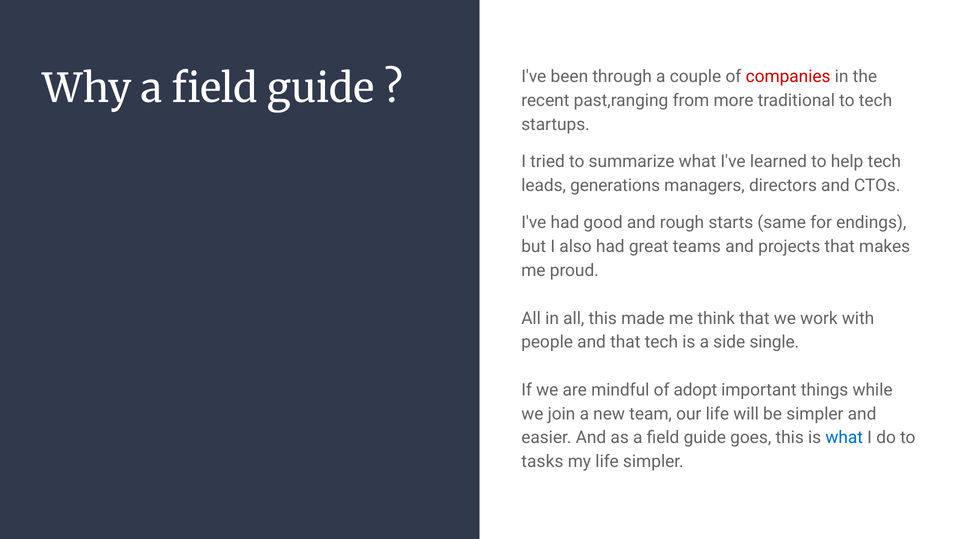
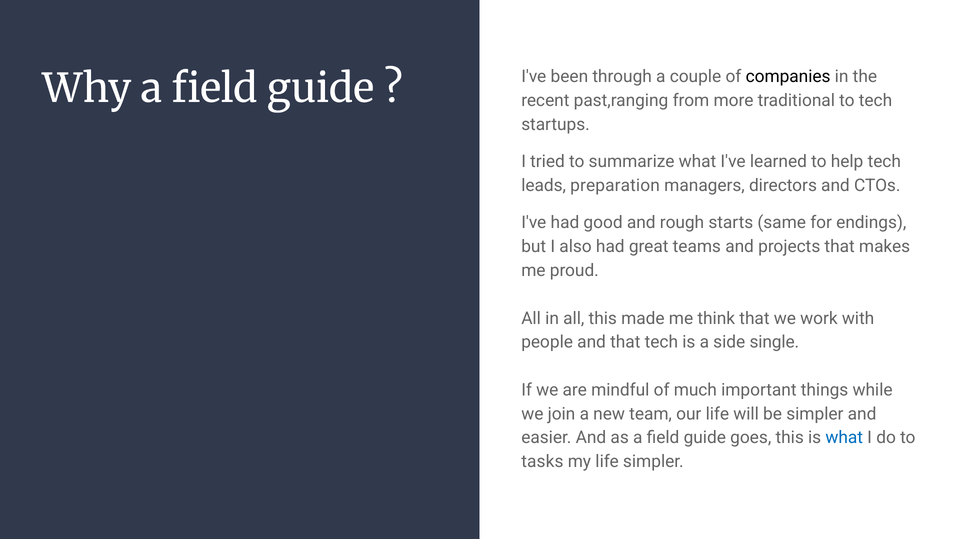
companies colour: red -> black (788, 77)
generations: generations -> preparation (615, 186)
adopt: adopt -> much (695, 390)
